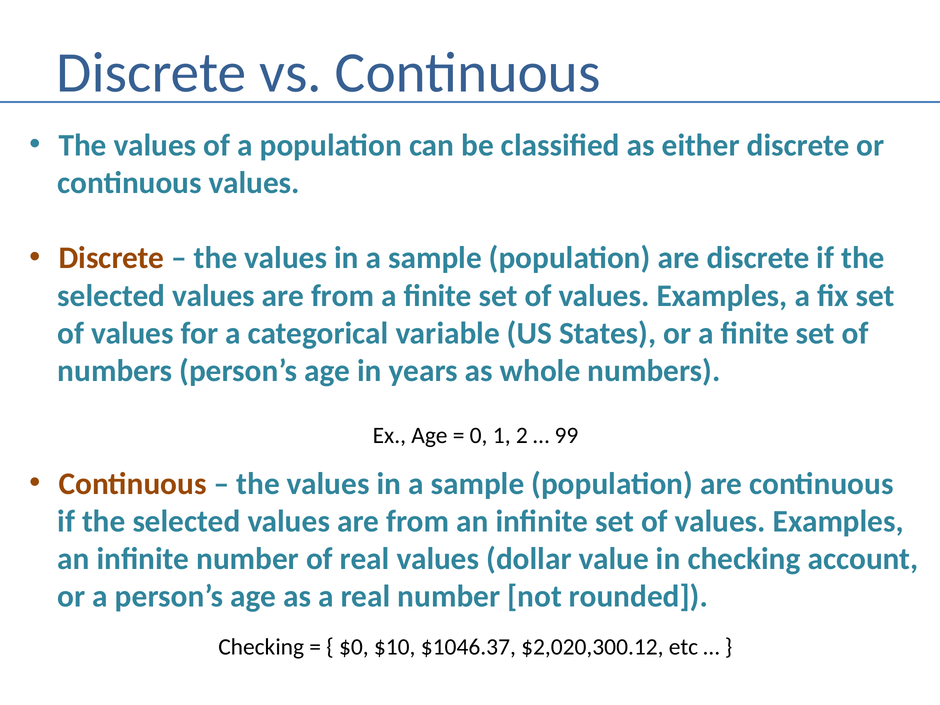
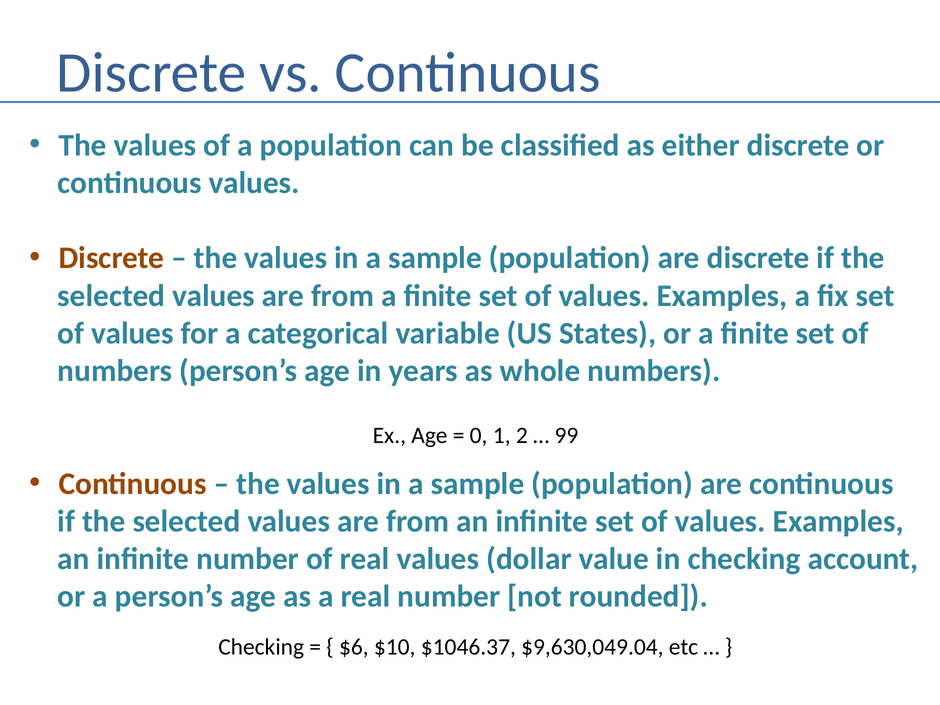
$0: $0 -> $6 (354, 647)
$2,020,300.12: $2,020,300.12 -> $9,630,049.04 (592, 647)
